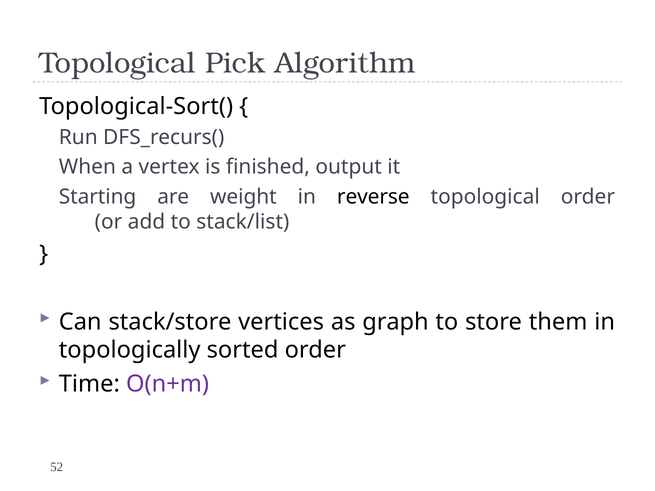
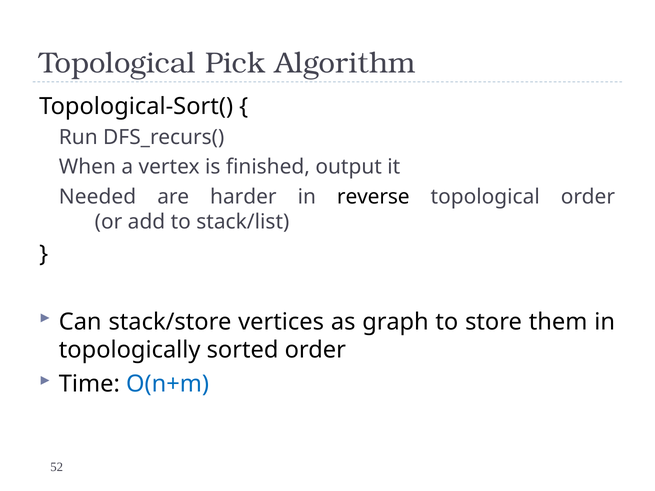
Starting: Starting -> Needed (98, 197)
weight: weight -> harder (243, 197)
O(n+m colour: purple -> blue (168, 384)
